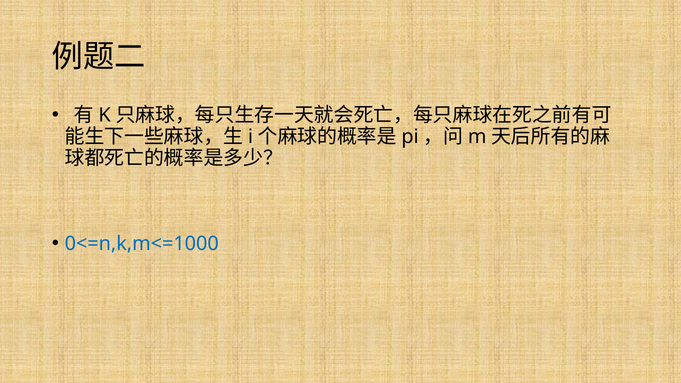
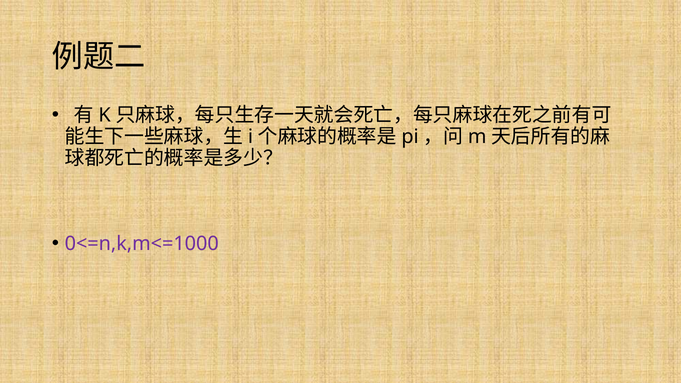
0<=n,k,m<=1000 colour: blue -> purple (142, 244)
